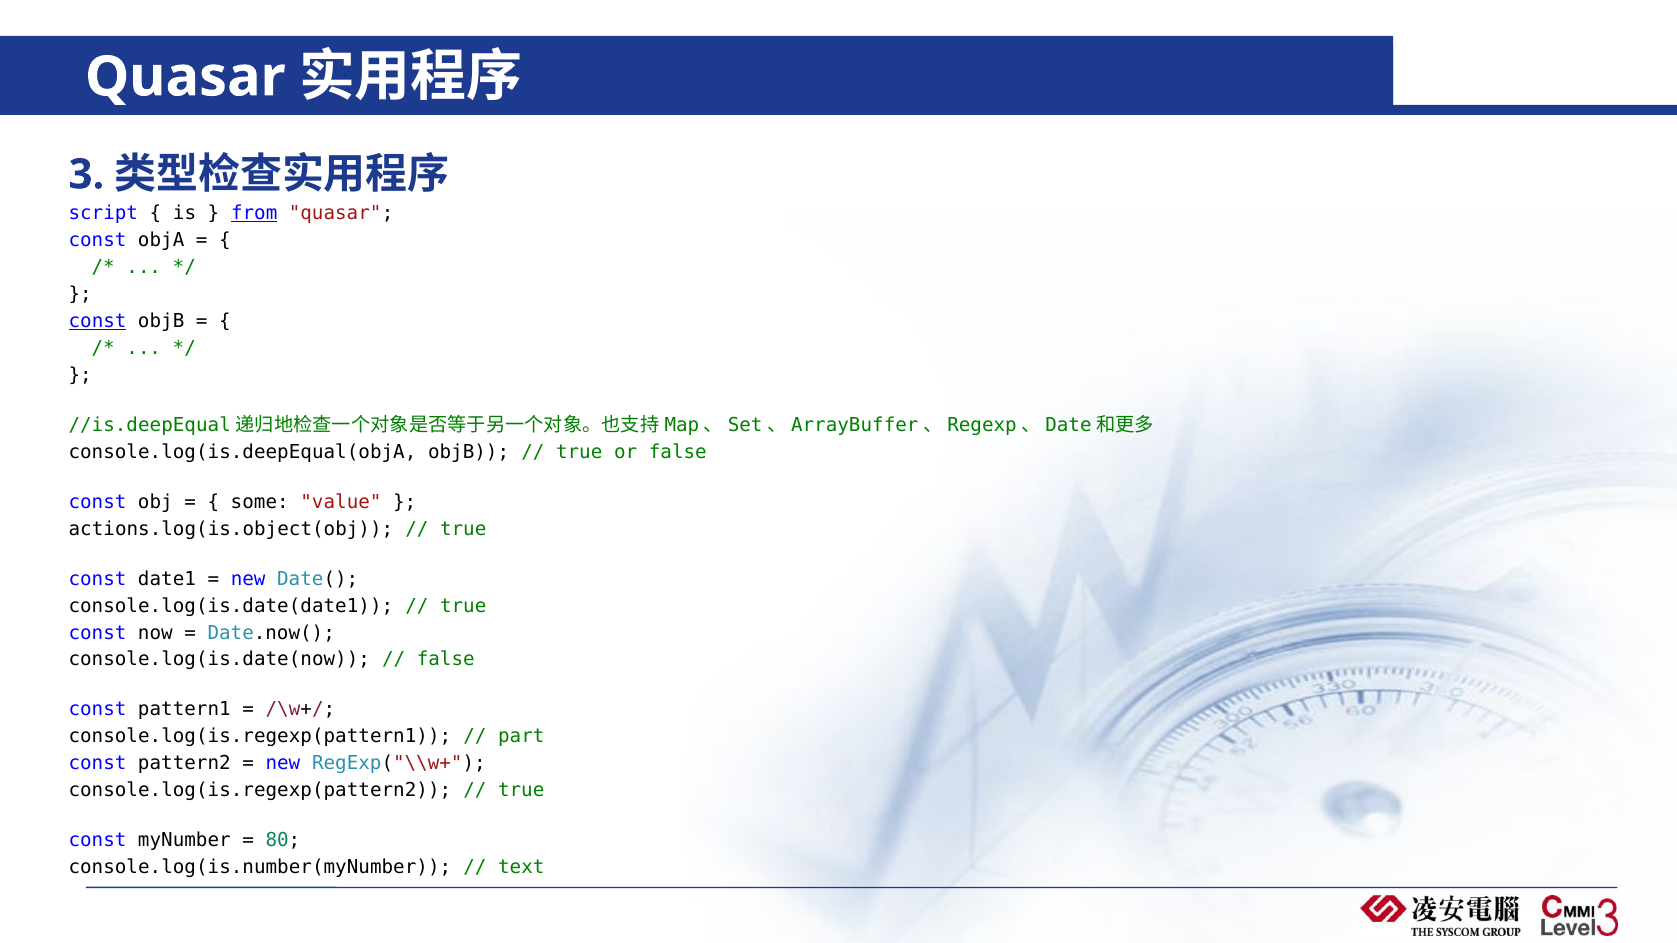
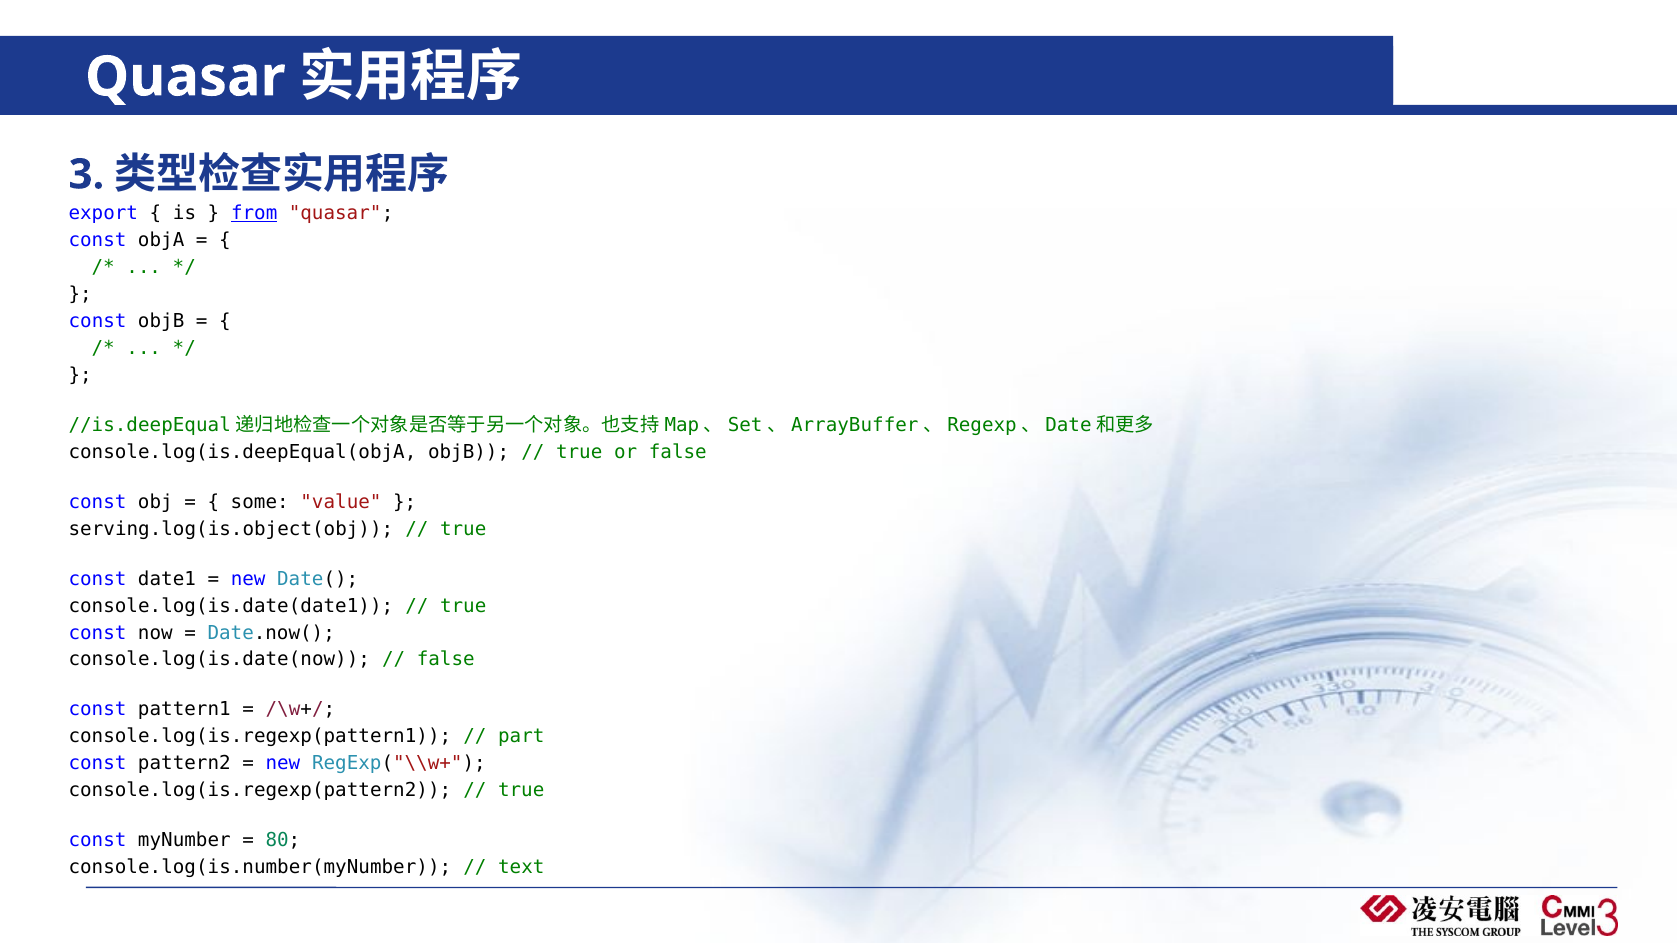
script: script -> export (103, 214)
const underline: present -> none (98, 321)
actions.log(is.object(obj: actions.log(is.object(obj -> serving.log(is.object(obj (231, 529)
